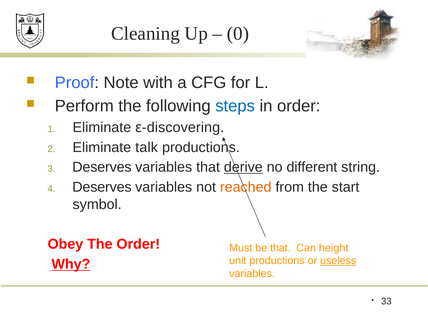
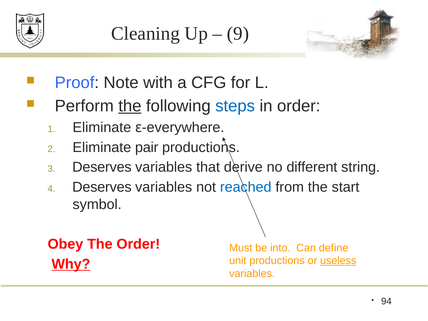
0: 0 -> 9 (238, 34)
the underline: none -> present (130, 106)
discovering: discovering -> everywhere (183, 127)
talk: talk -> pair (147, 147)
derive underline: present -> none (243, 167)
reached colour: orange -> blue (246, 187)
be that: that -> into (280, 248)
height: height -> define (334, 248)
33: 33 -> 94 (386, 301)
